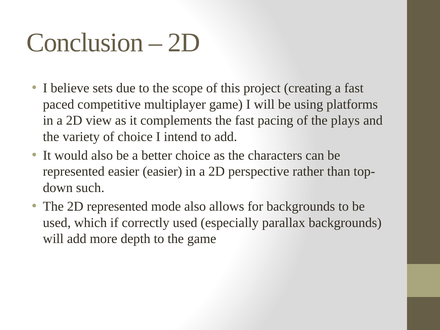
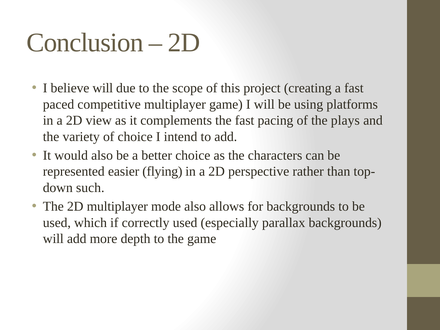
believe sets: sets -> will (103, 88)
easier easier: easier -> flying (162, 172)
2D represented: represented -> multiplayer (117, 206)
